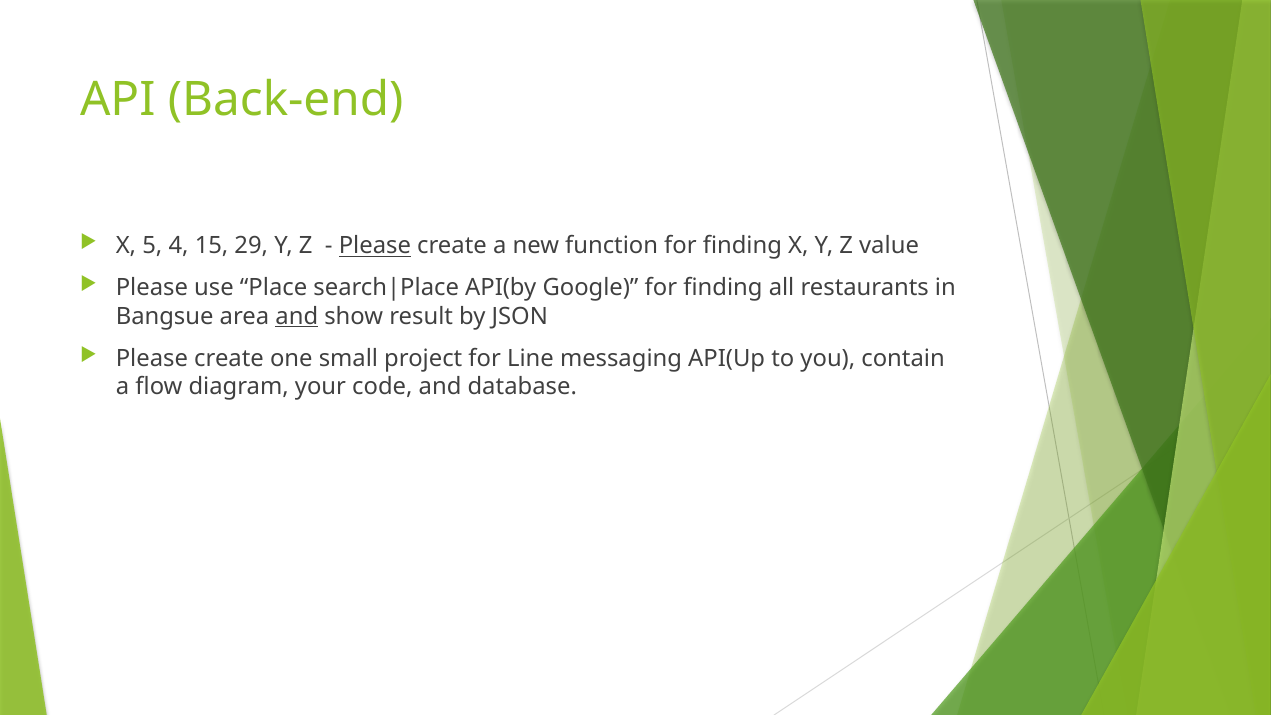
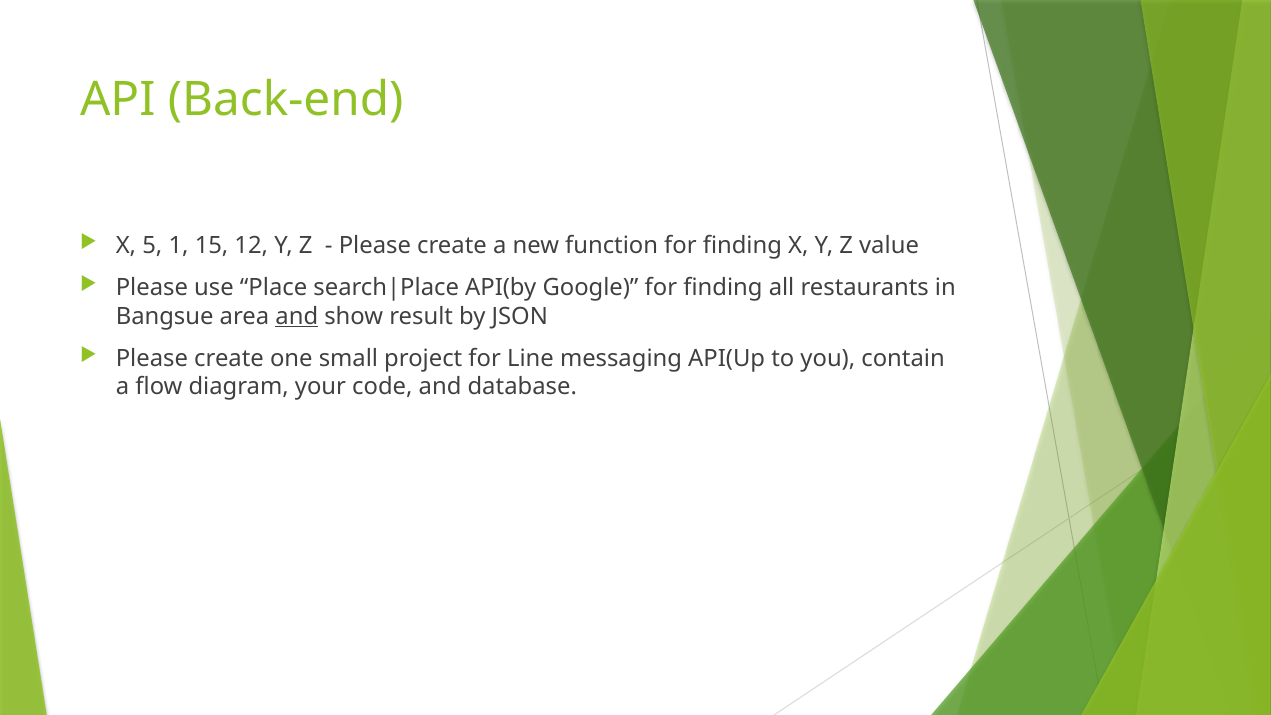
4: 4 -> 1 (179, 246)
29: 29 -> 12 (251, 246)
Please underline: present -> none (375, 246)
